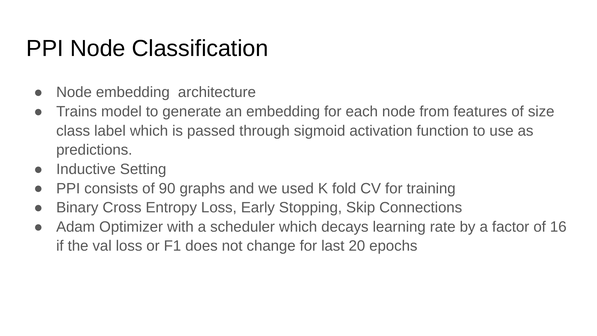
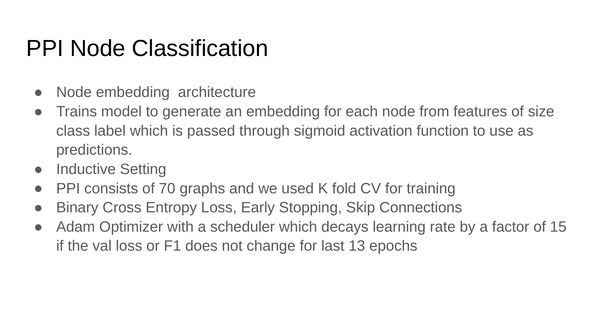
90: 90 -> 70 (167, 188)
16: 16 -> 15 (558, 227)
20: 20 -> 13 (357, 246)
